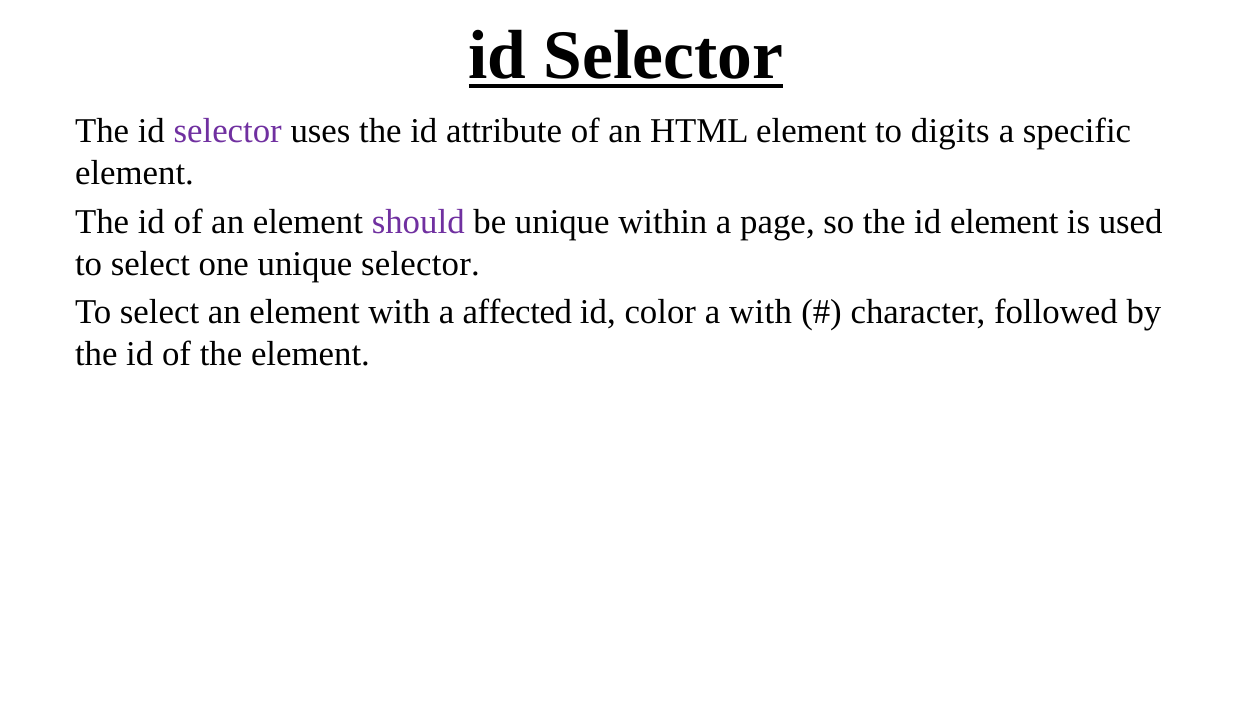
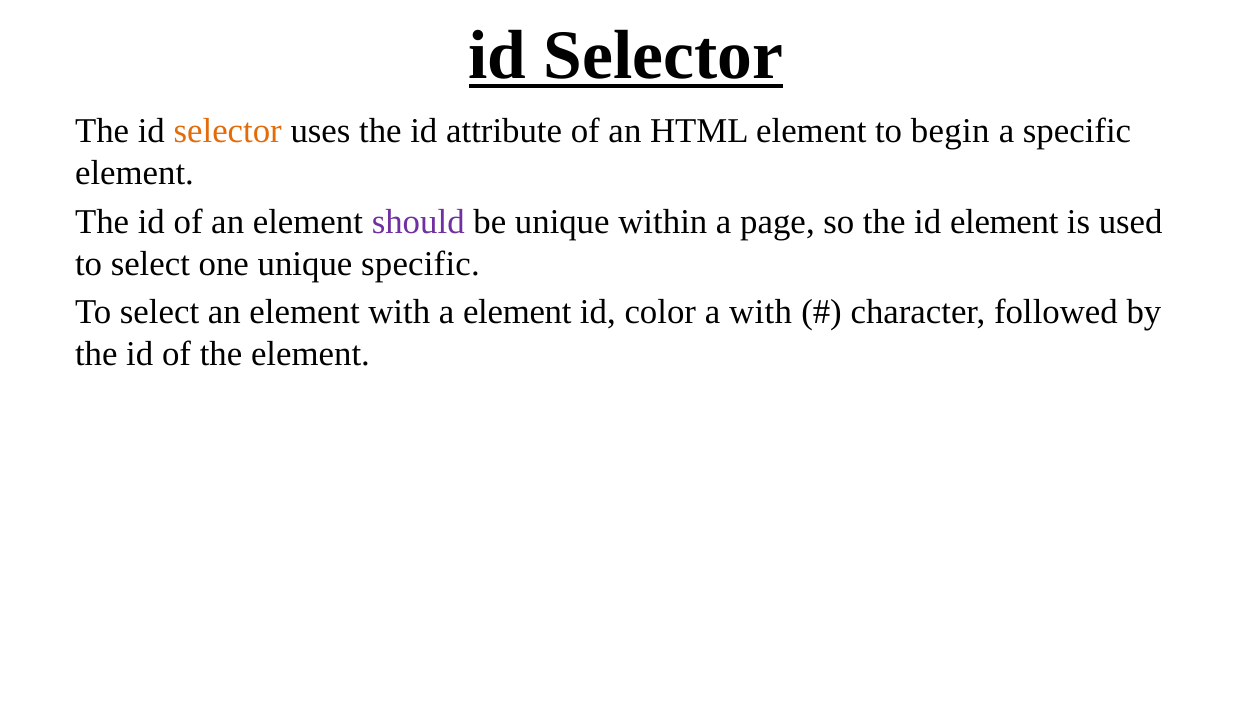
selector colour: purple -> orange (228, 131)
digits: digits -> begin (950, 131)
unique selector: selector -> specific (420, 264)
a affected: affected -> element (517, 312)
